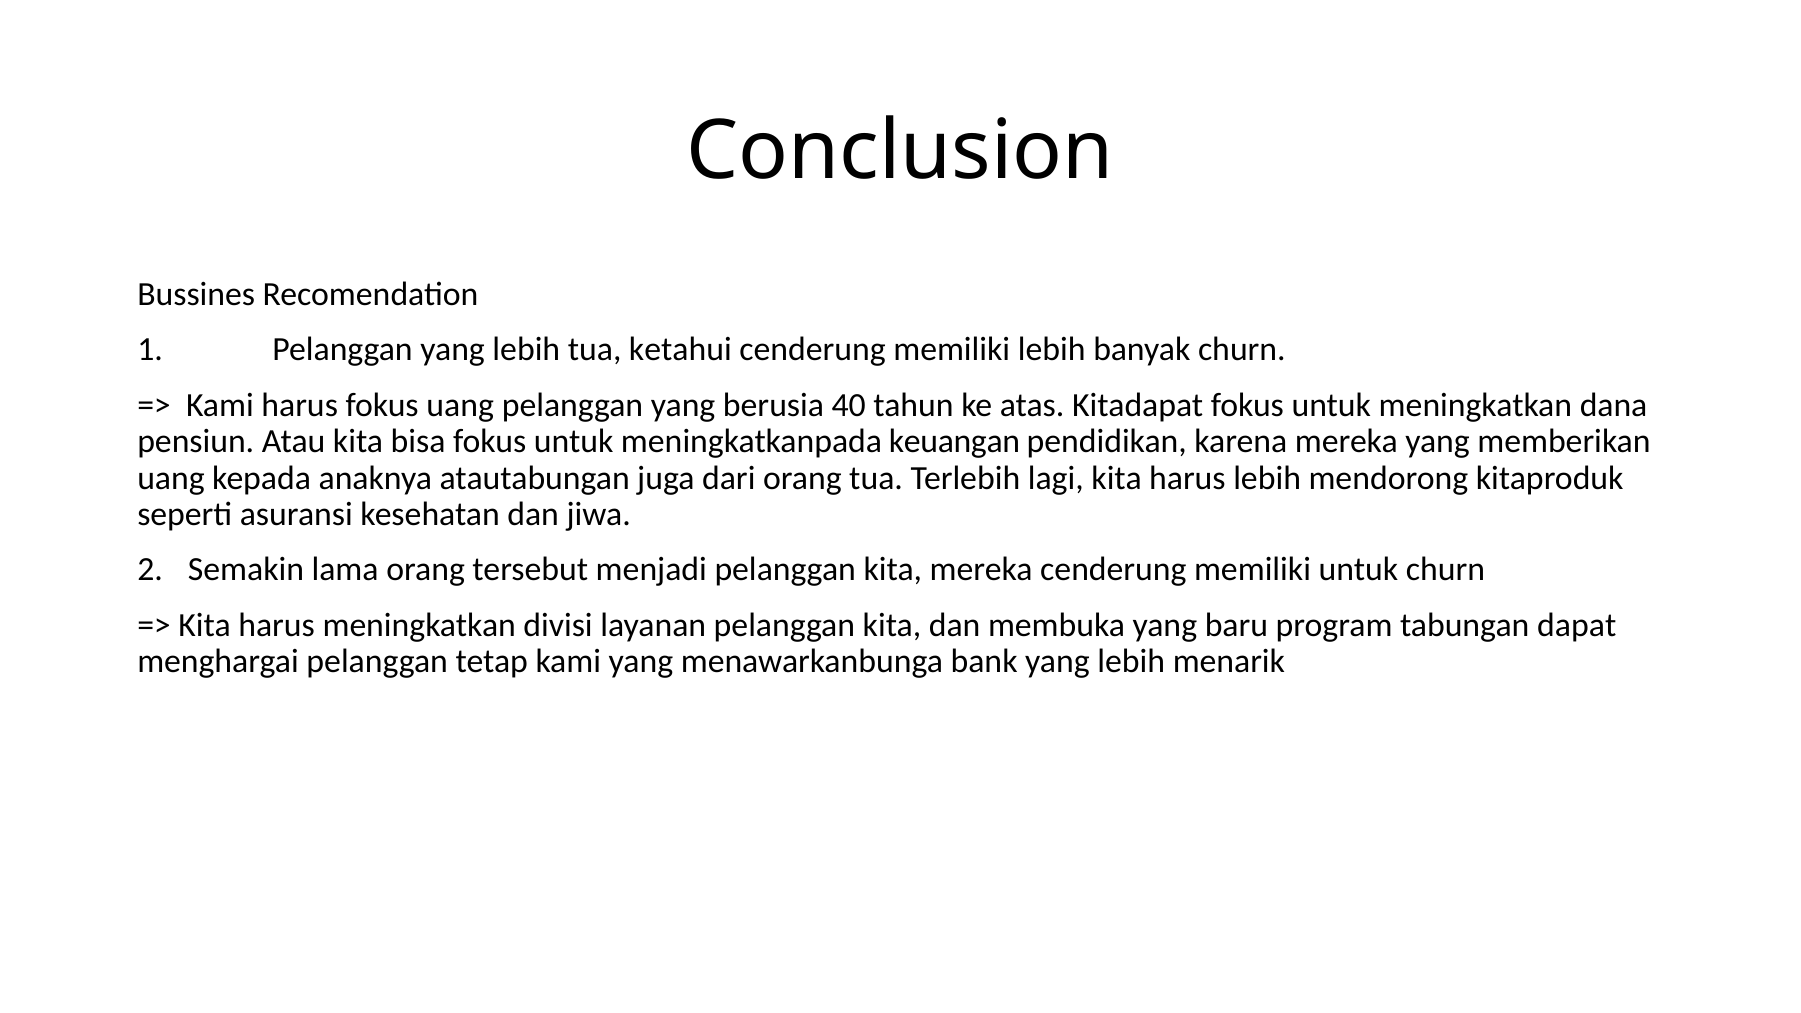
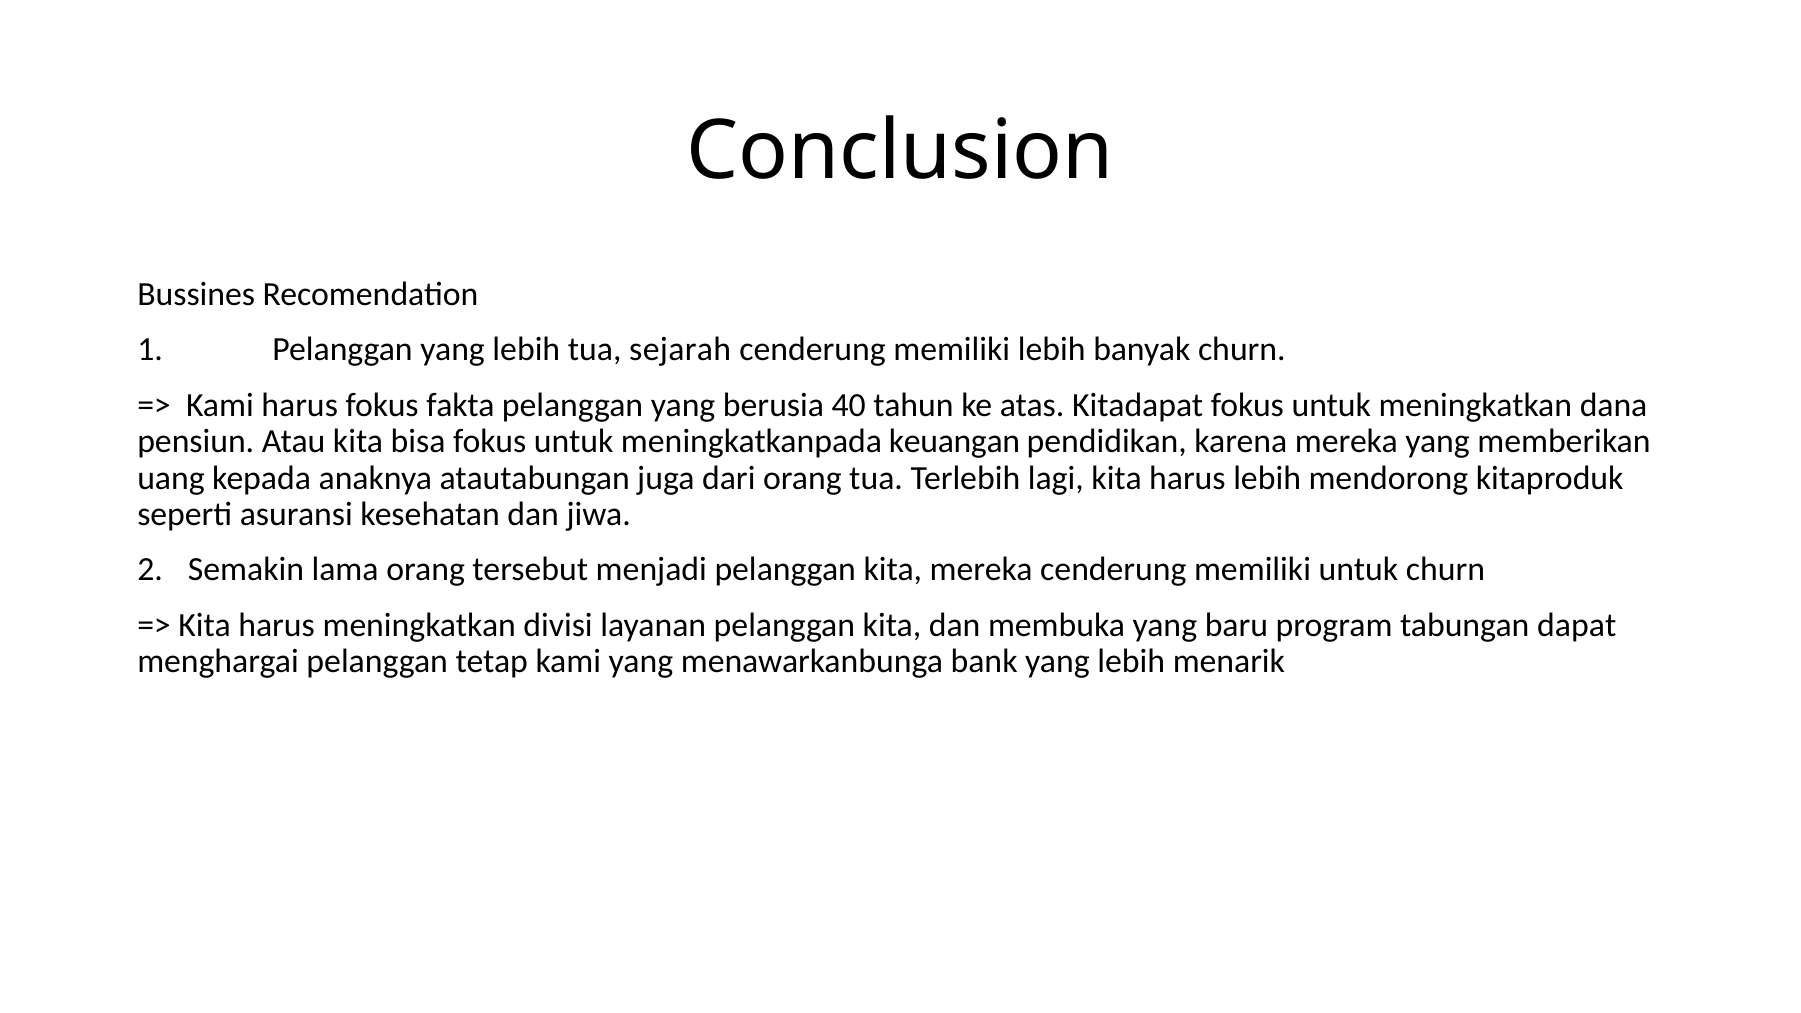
ketahui: ketahui -> sejarah (680, 350)
fokus uang: uang -> fakta (460, 405)
